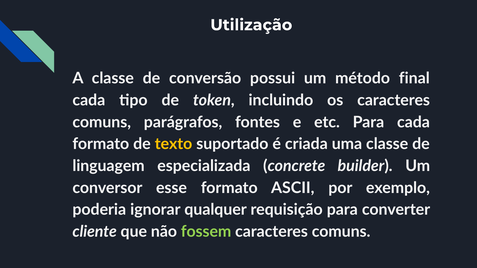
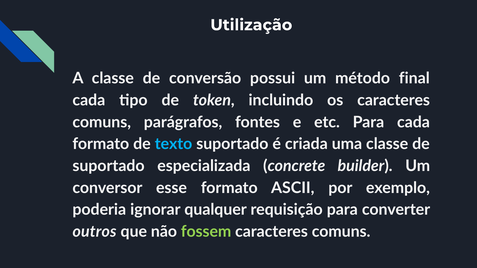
texto colour: yellow -> light blue (174, 144)
linguagem: linguagem -> suportado (108, 166)
cliente: cliente -> outros (95, 232)
